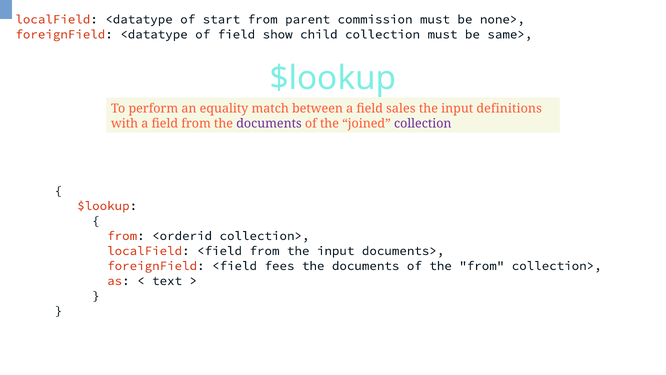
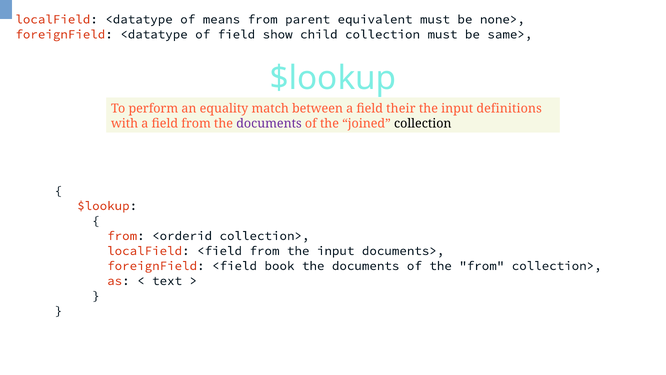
start: start -> means (221, 19)
commission: commission -> equivalent (375, 19)
sales: sales -> their (401, 108)
collection colour: purple -> black (423, 123)
fees: fees -> book (279, 266)
